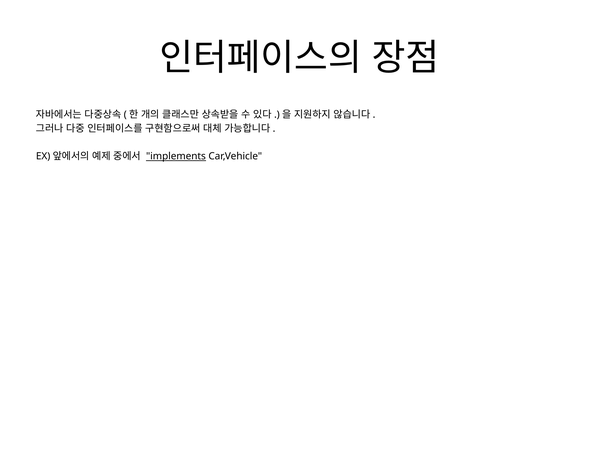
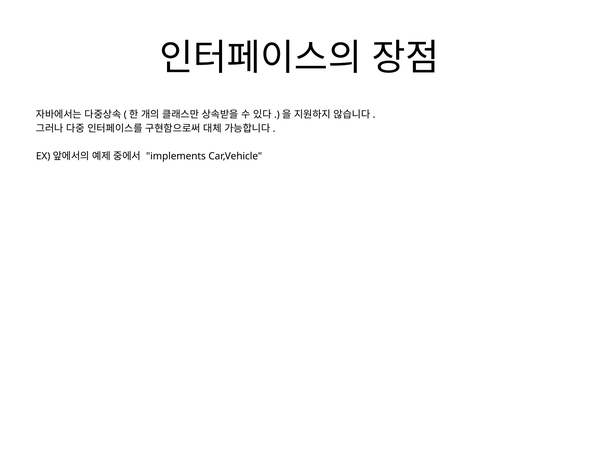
implements underline: present -> none (176, 156)
